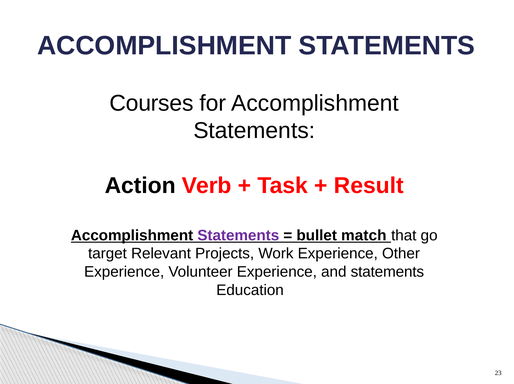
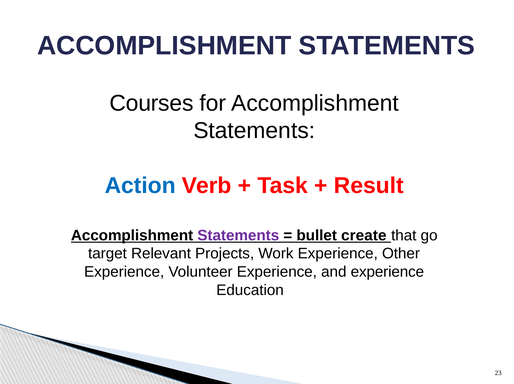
Action colour: black -> blue (140, 186)
match: match -> create (364, 235)
and statements: statements -> experience (387, 272)
